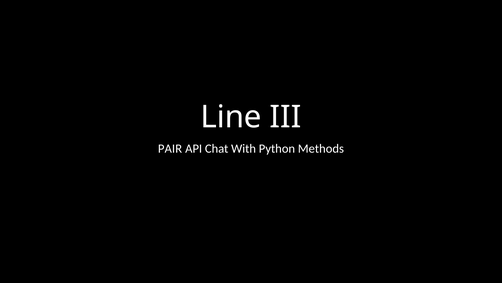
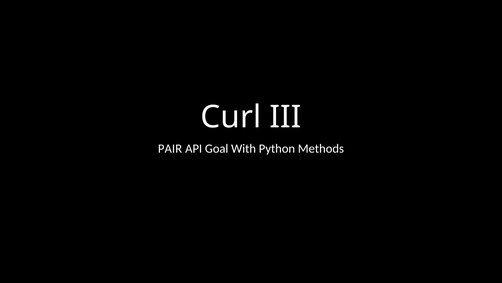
Line: Line -> Curl (231, 117)
Chat: Chat -> Goal (217, 148)
